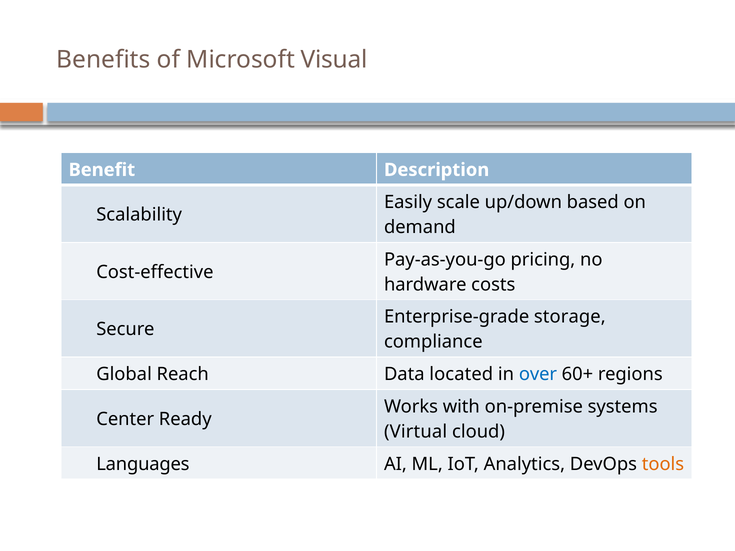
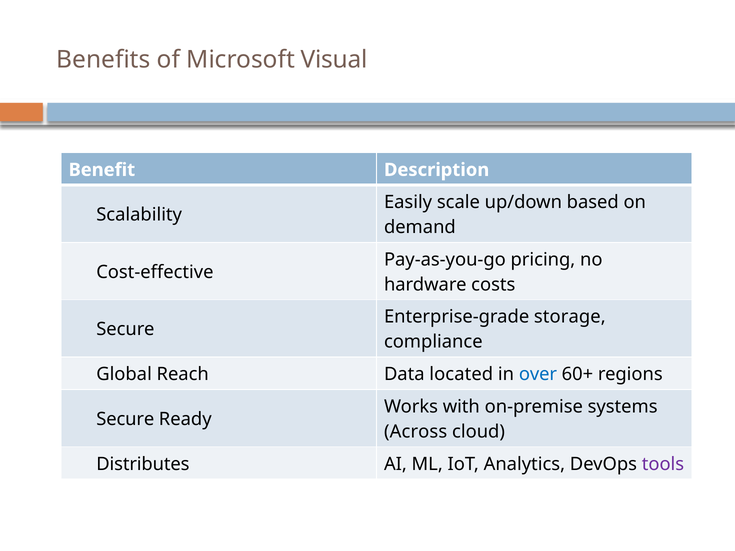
Center: Center -> Secure (125, 419)
Virtual: Virtual -> Across (416, 432)
Languages: Languages -> Distributes (143, 464)
tools colour: orange -> purple (663, 464)
